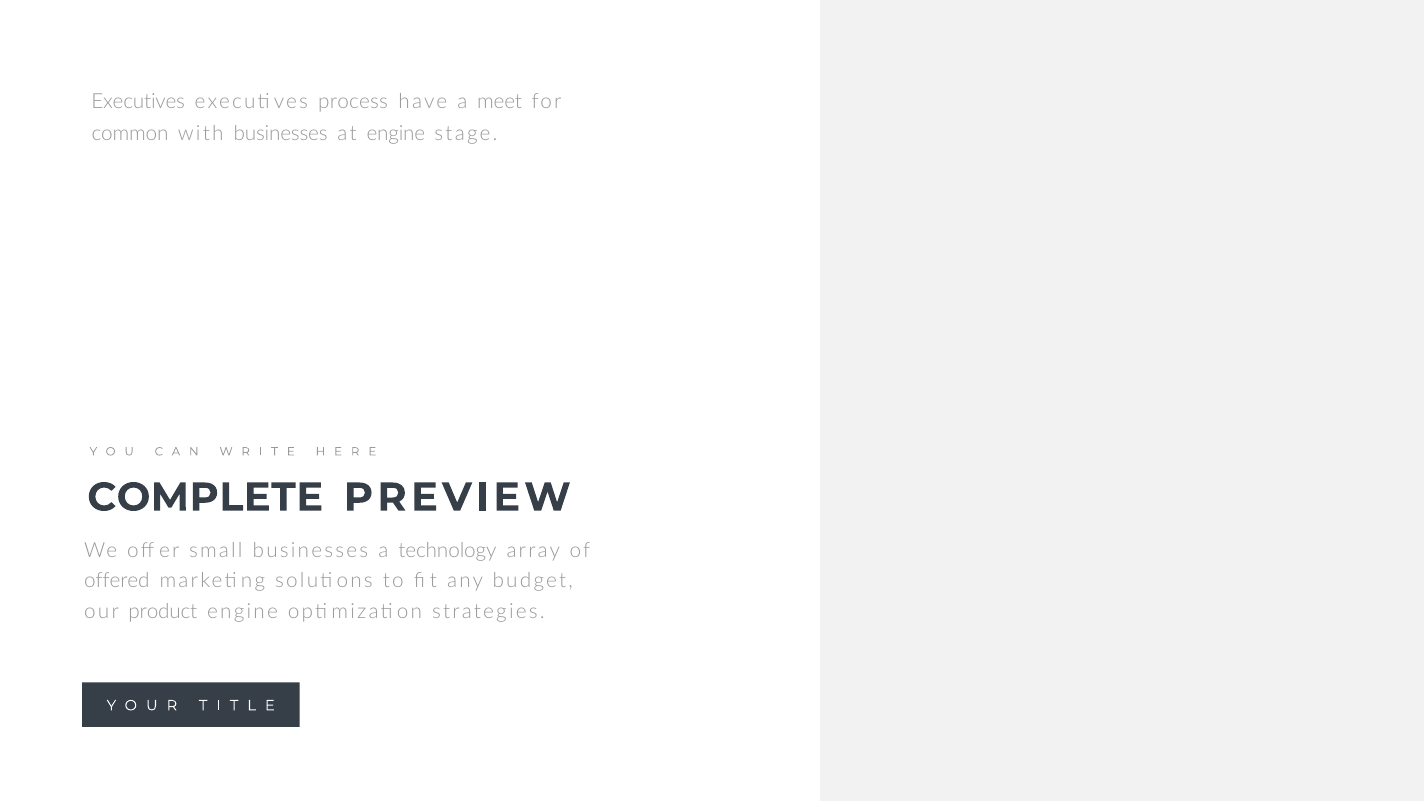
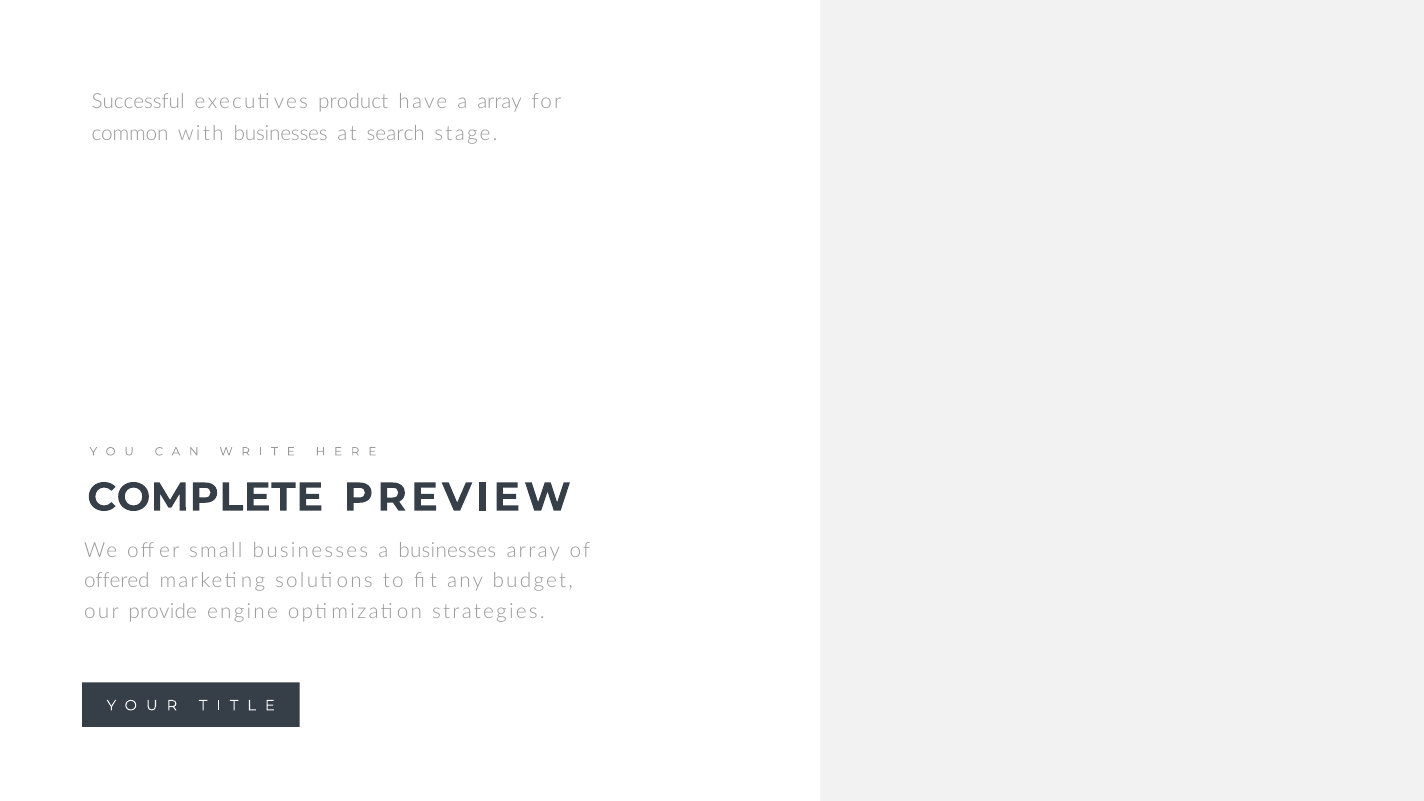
Executives: Executives -> Successful (138, 101)
process: process -> product (353, 101)
a meet: meet -> array (500, 101)
at engine: engine -> search (396, 133)
a technology: technology -> businesses (447, 551)
product: product -> provide (163, 611)
